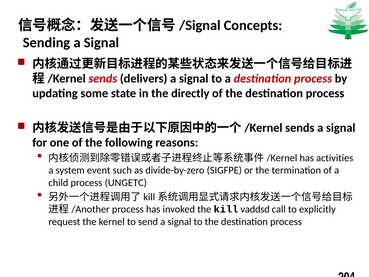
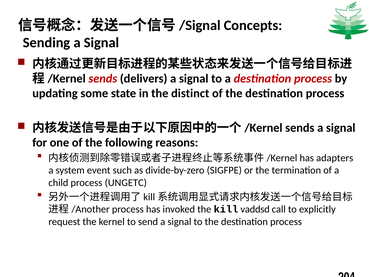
directly: directly -> distinct (190, 93)
activities: activities -> adapters (335, 158)
